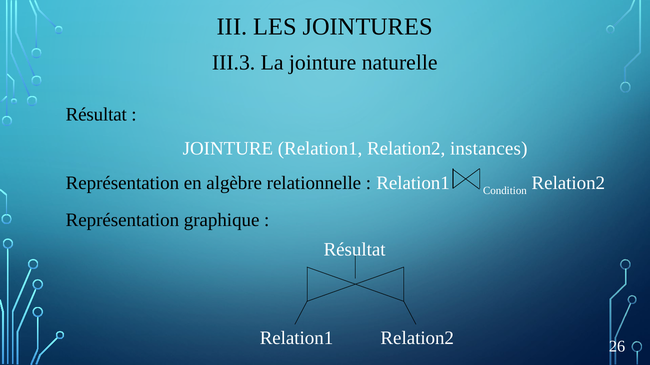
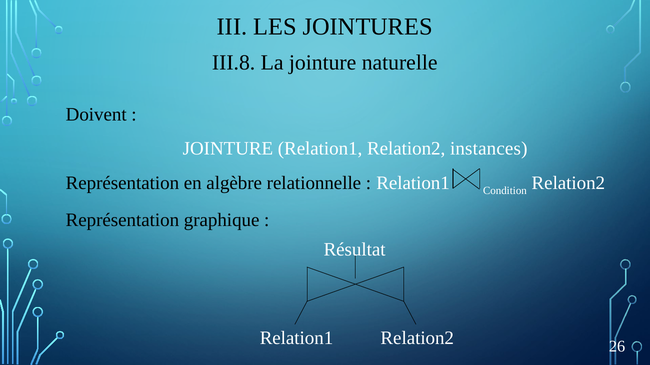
III.3: III.3 -> III.8 (234, 63)
Résultat: Résultat -> Doivent (96, 115)
